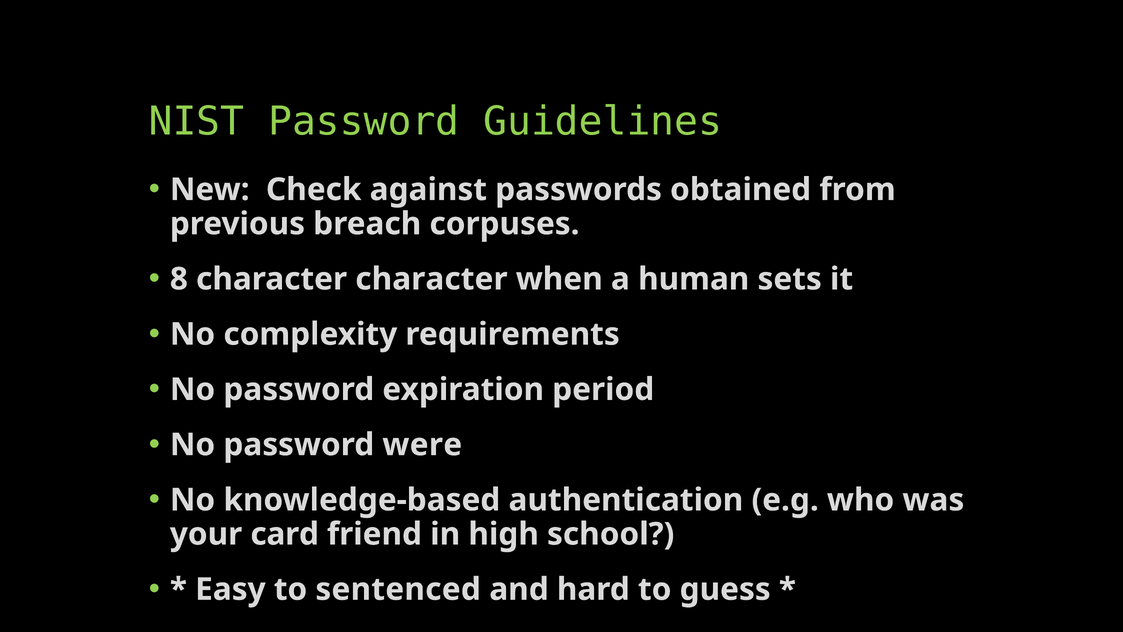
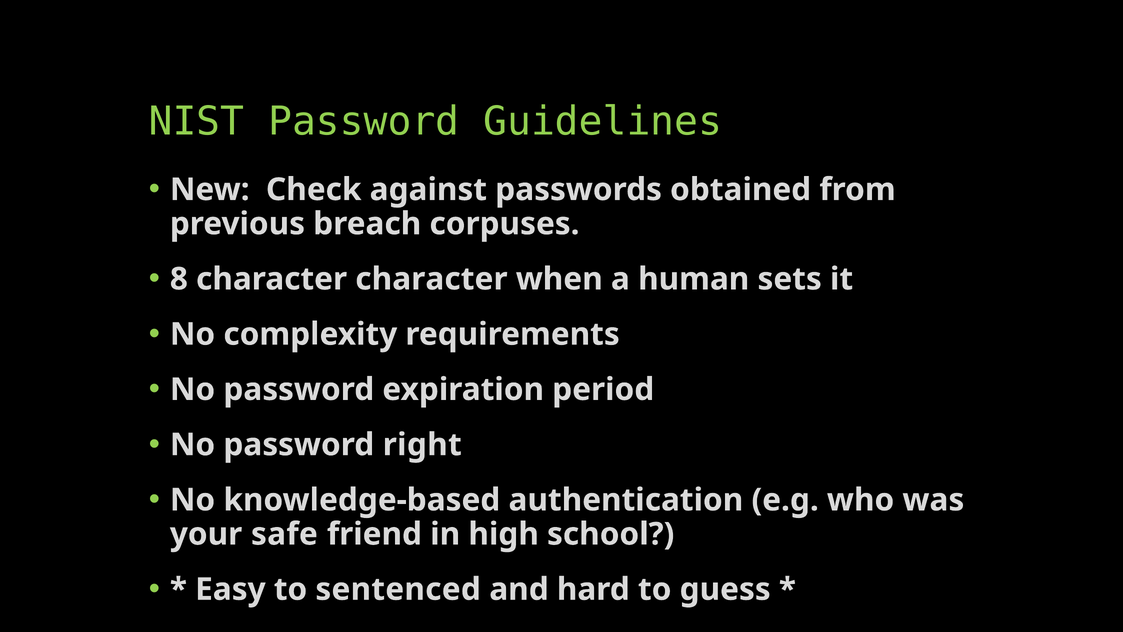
were: were -> right (422, 445)
card: card -> safe (284, 534)
